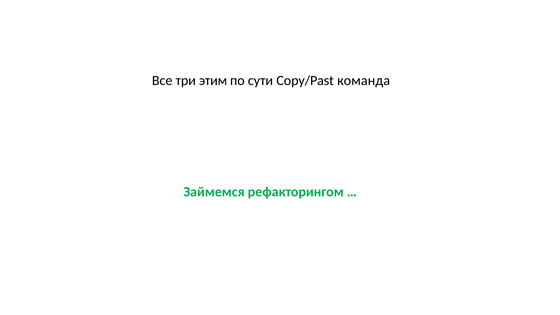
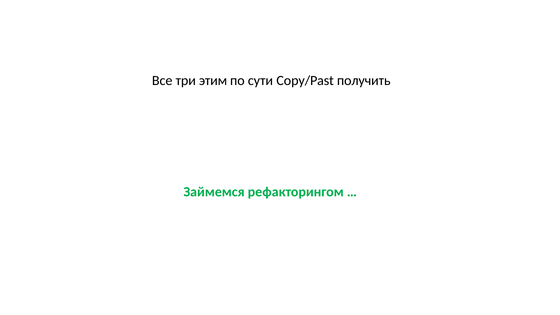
команда: команда -> получить (364, 81)
